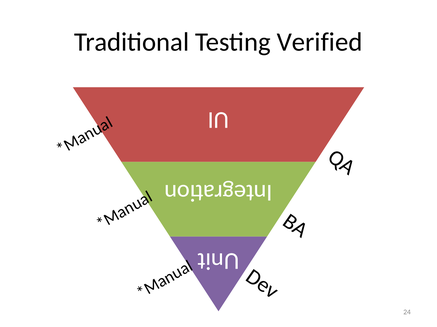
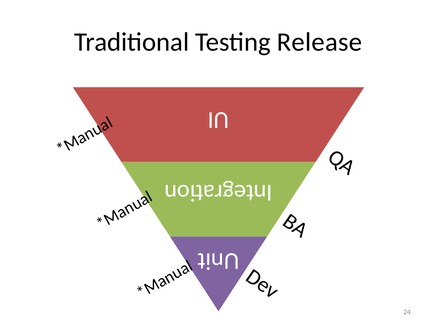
Verified: Verified -> Release (319, 42)
